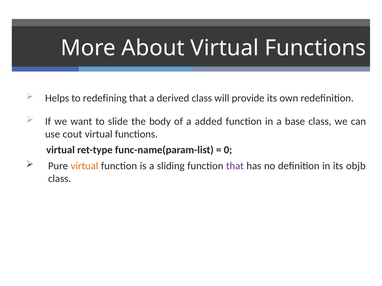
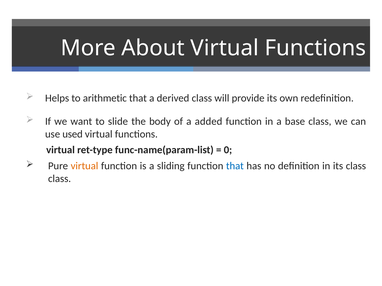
redefining: redefining -> arithmetic (105, 98)
cout: cout -> used (73, 134)
that colour: purple -> blue (235, 166)
its objb: objb -> class (356, 166)
